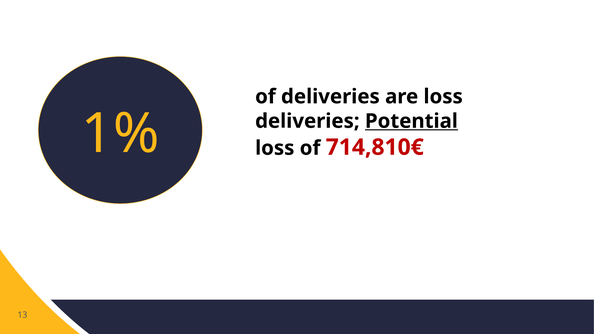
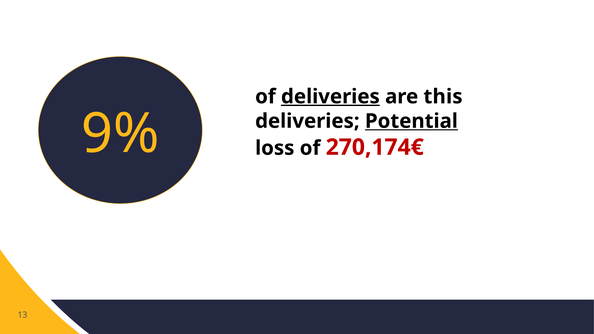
deliveries underline: none -> present (330, 97)
are loss: loss -> this (443, 97)
1%: 1% -> 9% (120, 134)
714,810€: 714,810€ -> 270,174€ (375, 147)
